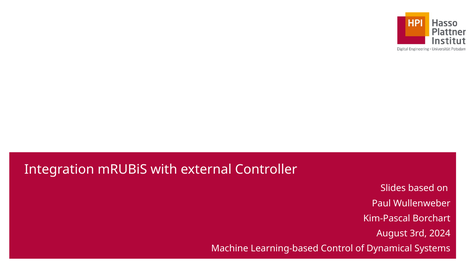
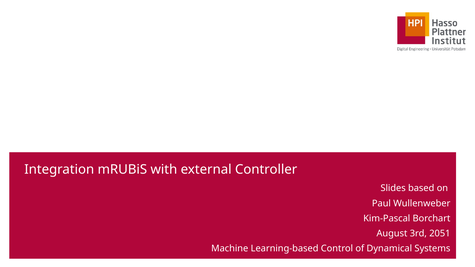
2024: 2024 -> 2051 (440, 234)
